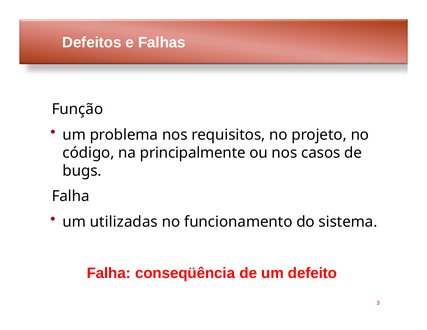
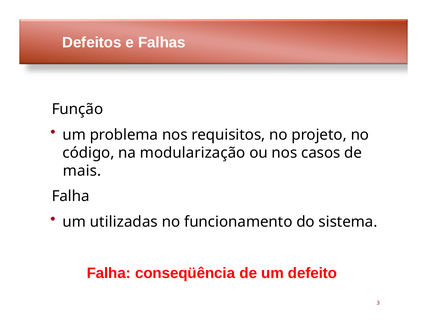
principalmente: principalmente -> modularização (193, 153)
bugs: bugs -> mais (82, 171)
